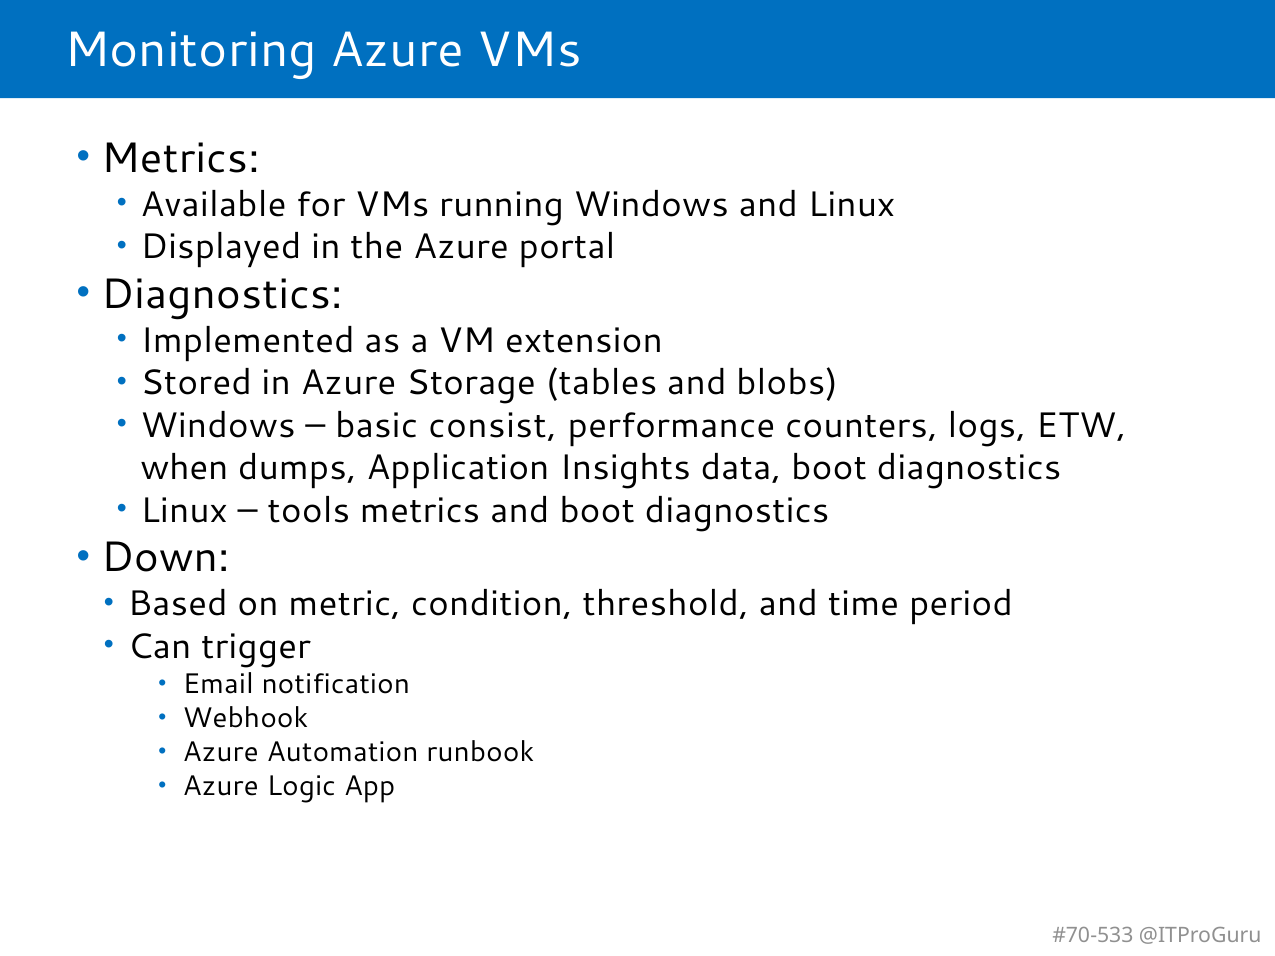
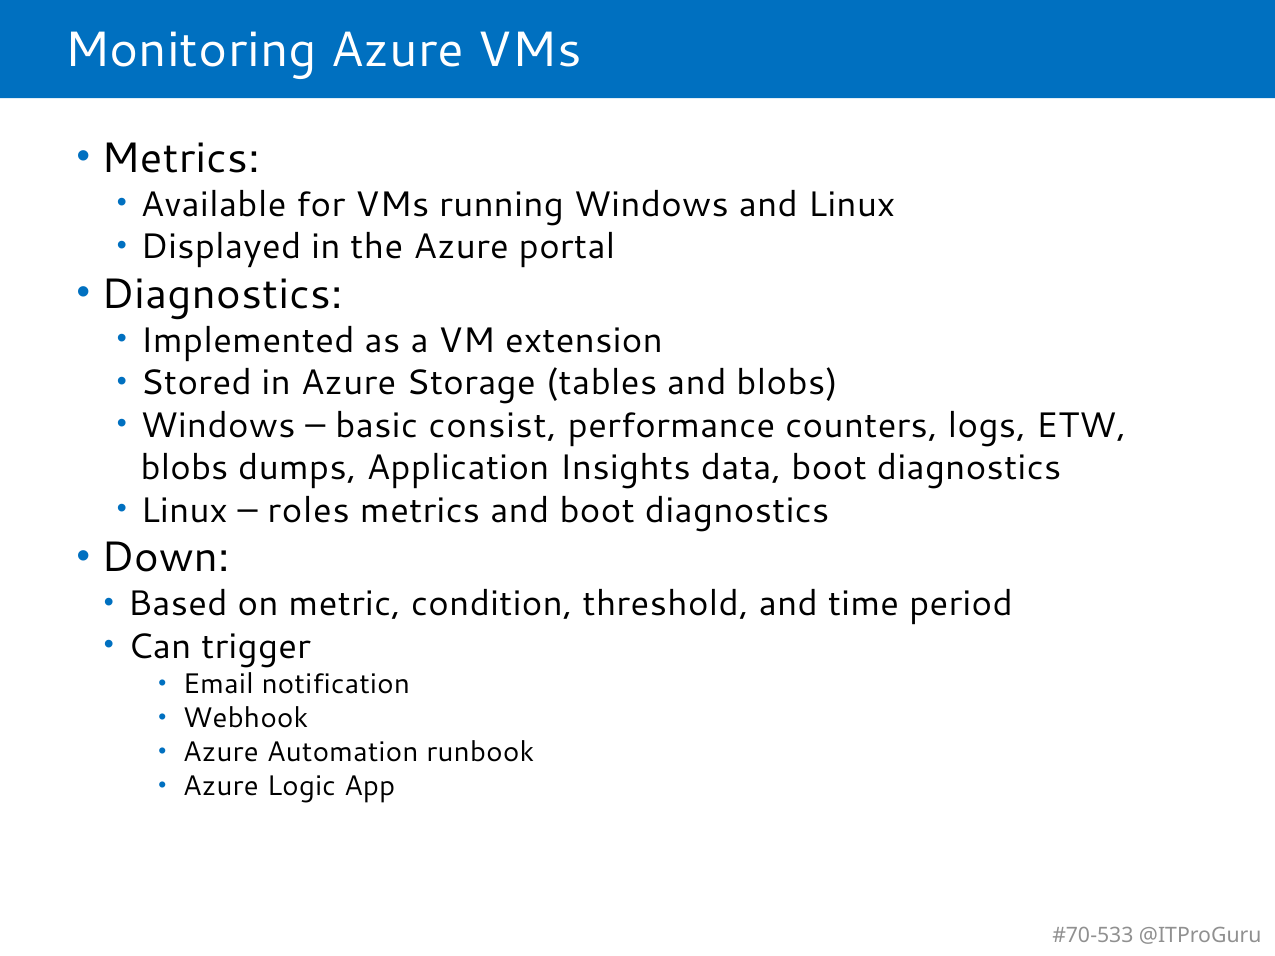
when: when -> blobs (184, 468)
tools: tools -> roles (309, 511)
